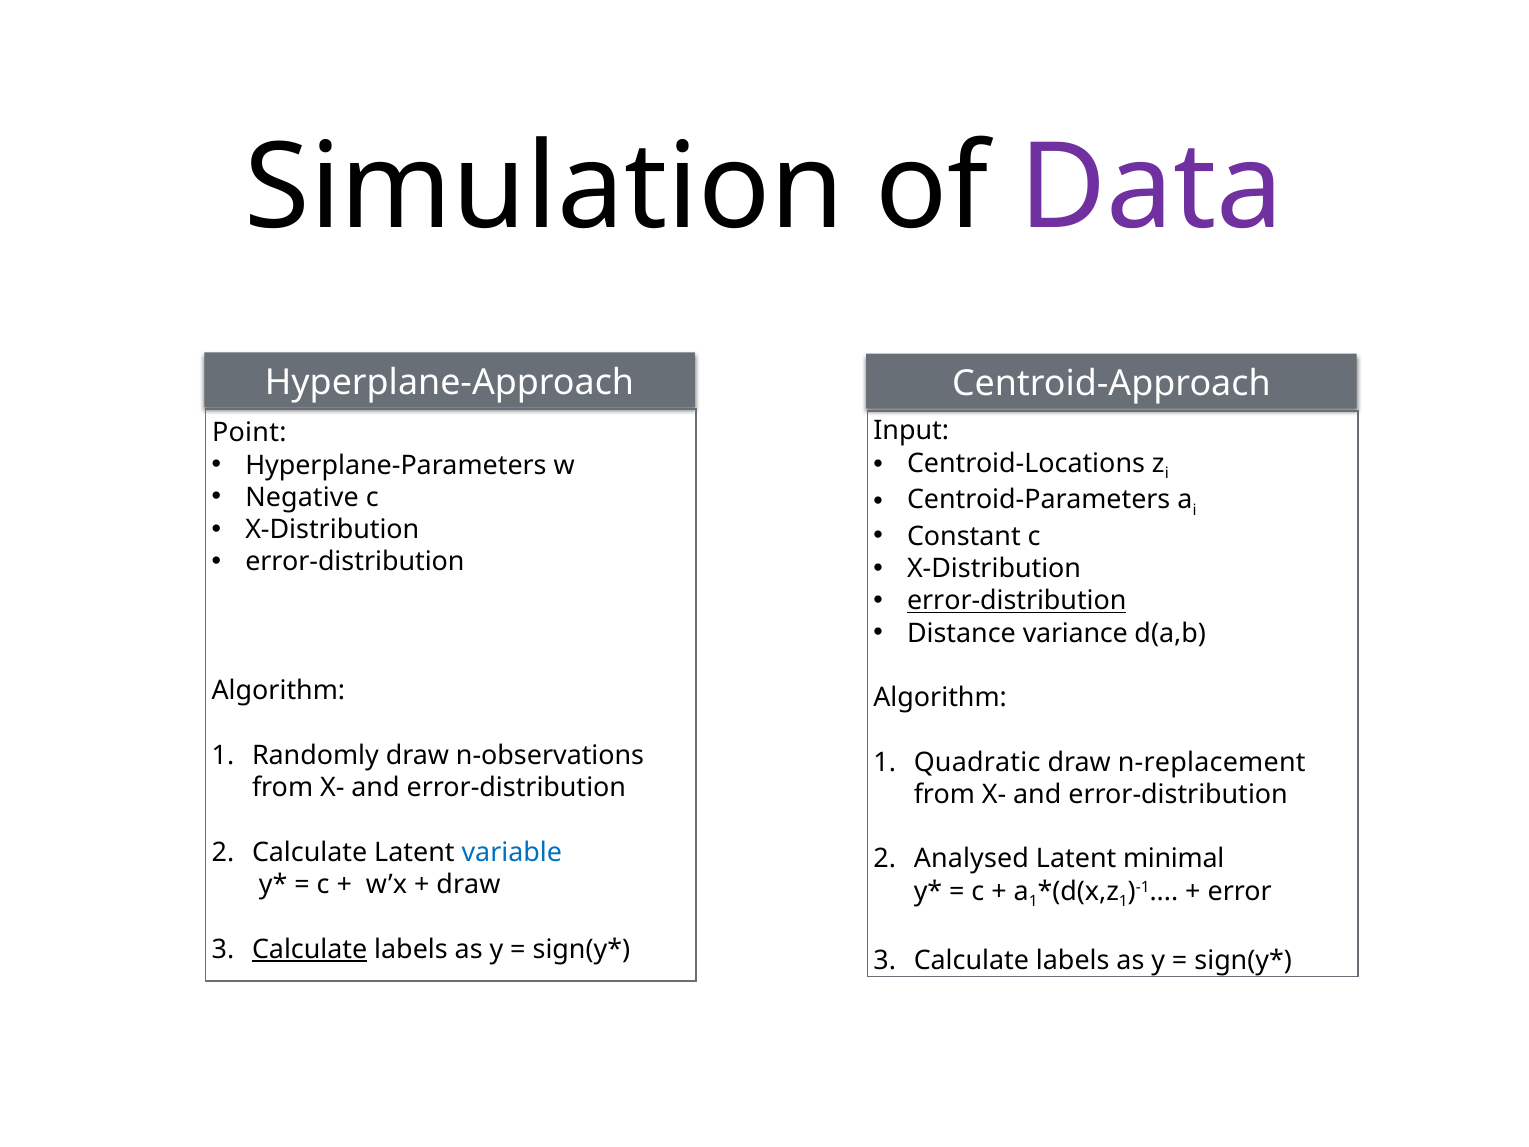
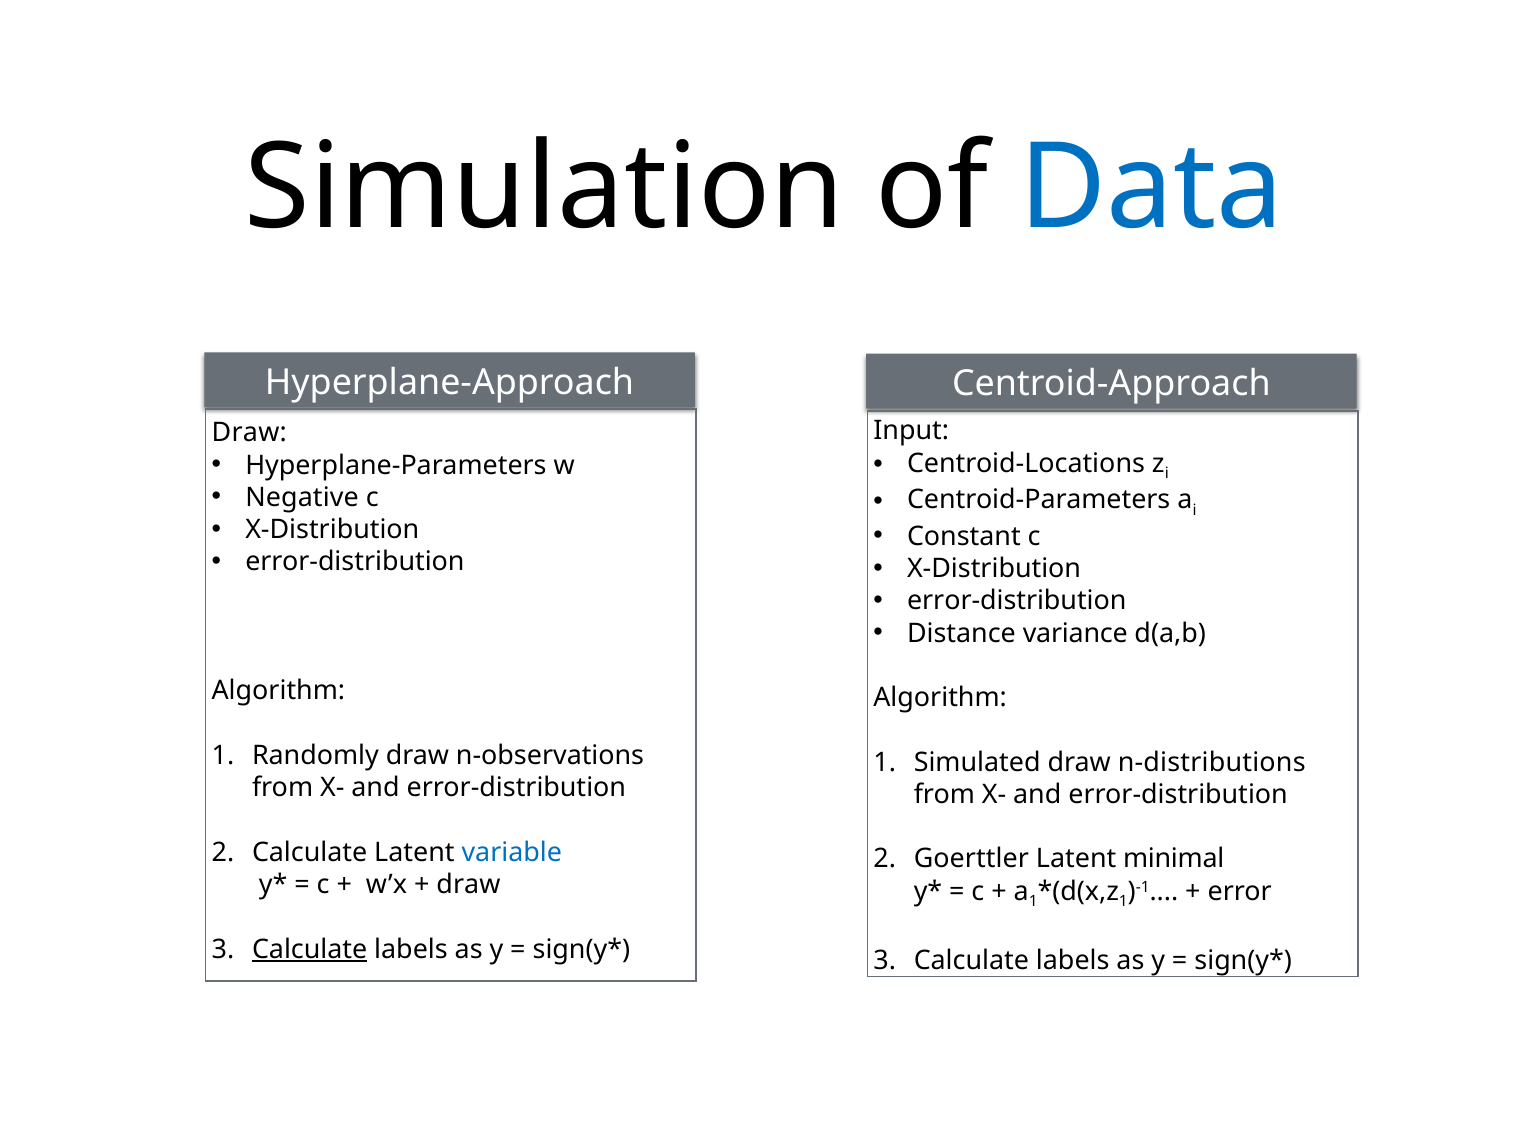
Data colour: purple -> blue (1151, 188)
Point: Point -> Draw (249, 433)
error-distribution underline: present -> none (1017, 601)
Quadratic: Quadratic -> Simulated (977, 762)
n-replacement: n-replacement -> n-distributions (1212, 762)
Analysed: Analysed -> Goerttler (971, 859)
